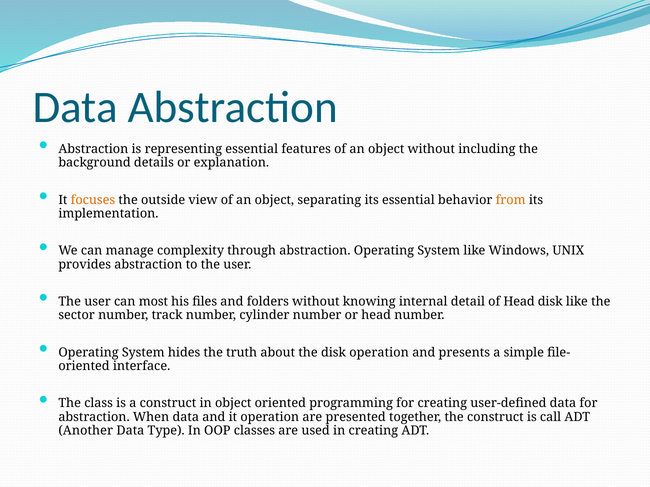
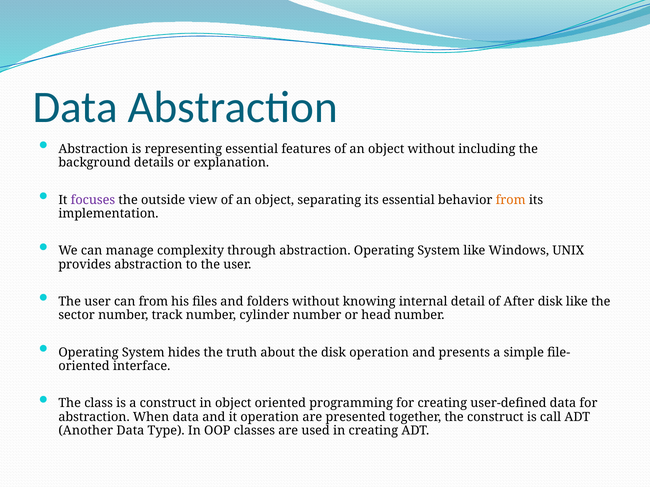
focuses colour: orange -> purple (93, 200)
can most: most -> from (153, 302)
of Head: Head -> After (519, 302)
